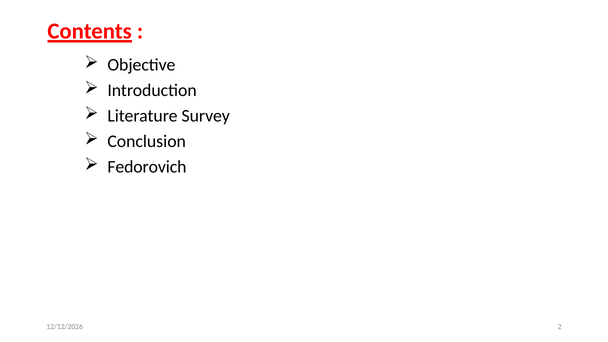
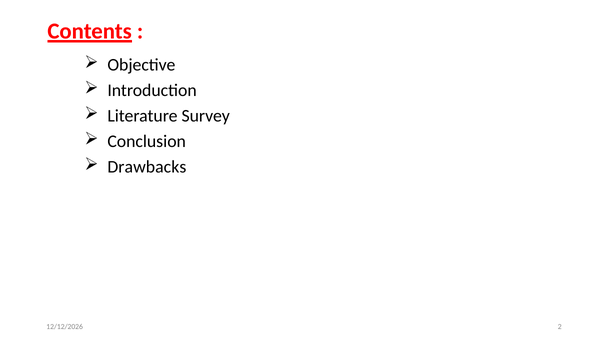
Fedorovich: Fedorovich -> Drawbacks (147, 167)
